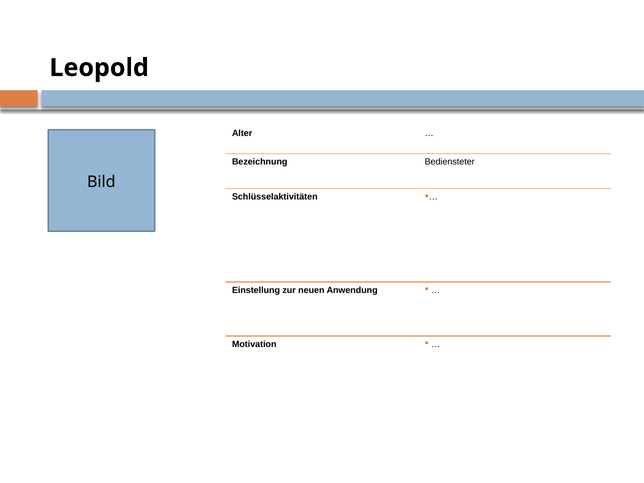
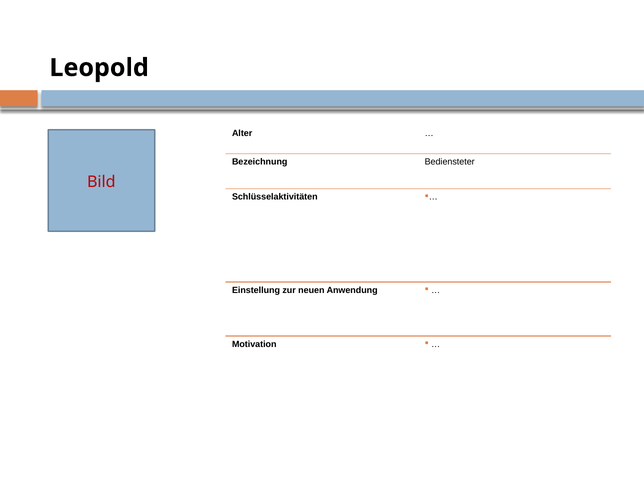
Bild colour: black -> red (101, 182)
